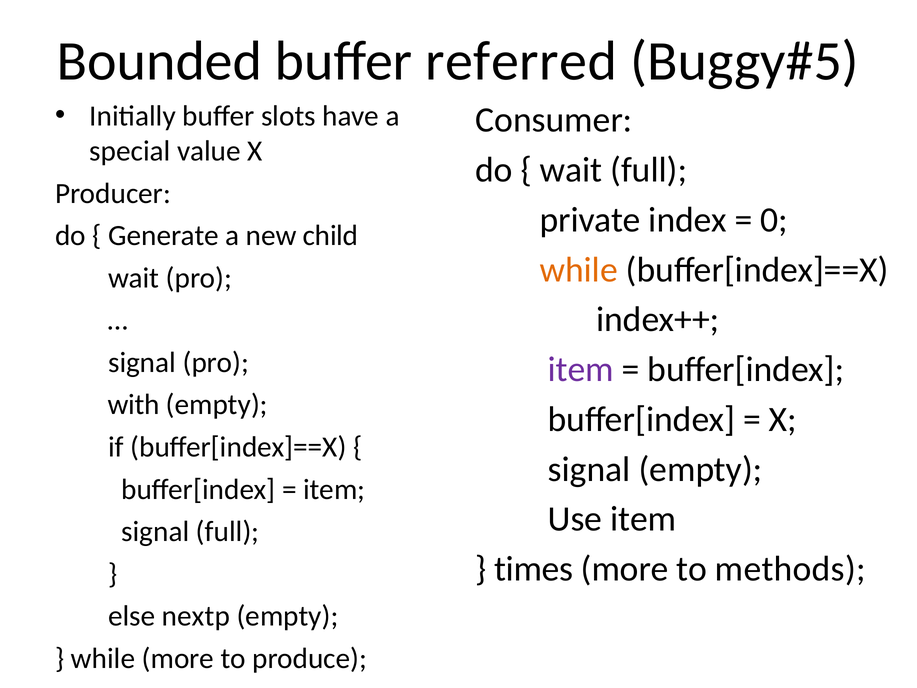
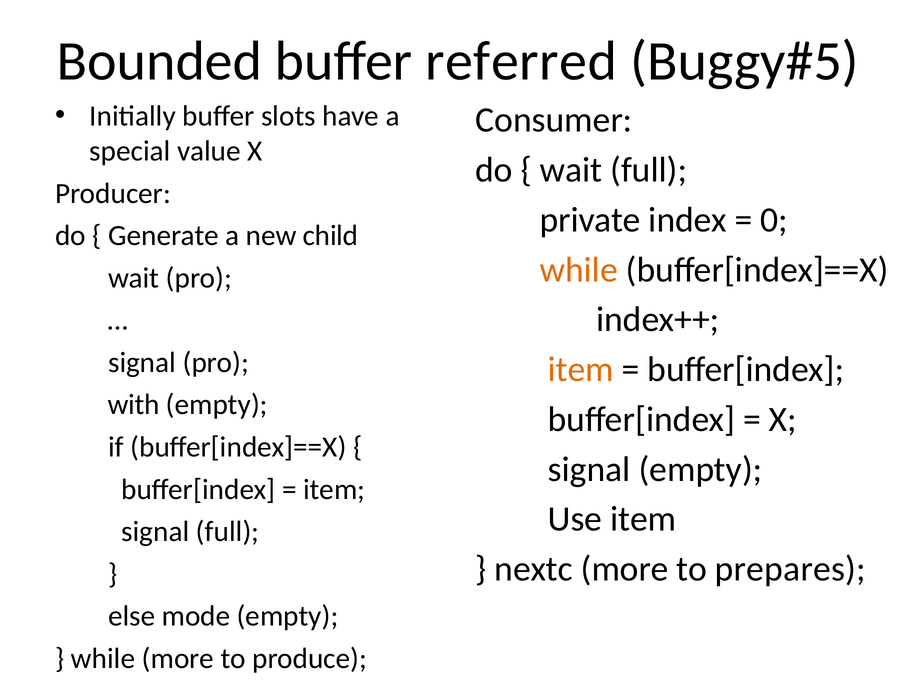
item colour: purple -> orange (581, 369)
times: times -> nextc (534, 569)
methods: methods -> prepares (790, 569)
nextp: nextp -> mode (196, 616)
